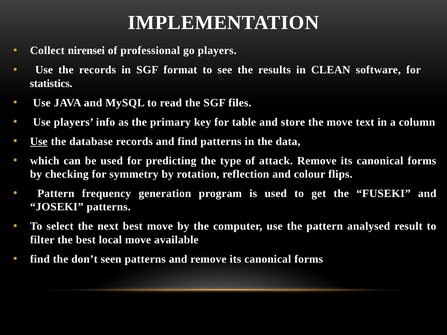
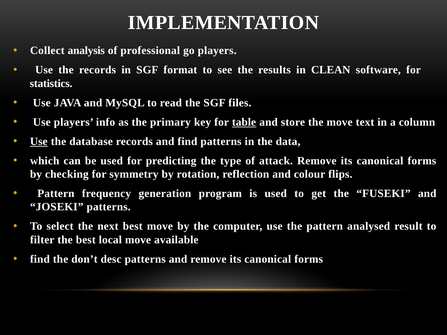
nirensei: nirensei -> analysis (86, 51)
table underline: none -> present (244, 122)
seen: seen -> desc (111, 259)
